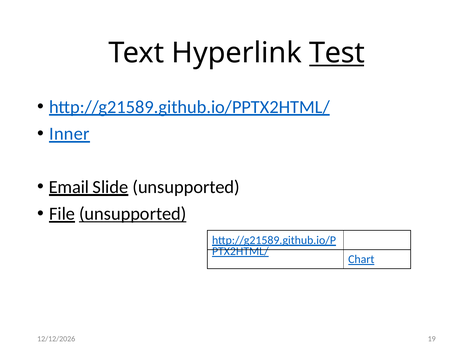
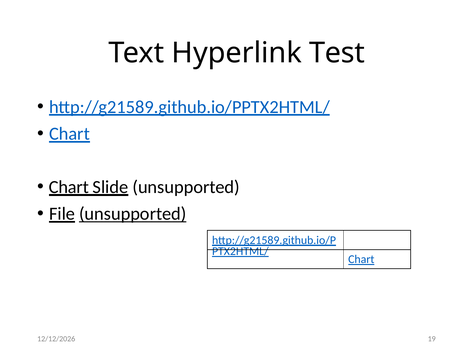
Test underline: present -> none (337, 53)
Inner: Inner -> Chart (69, 134)
Email: Email -> Chart (69, 187)
